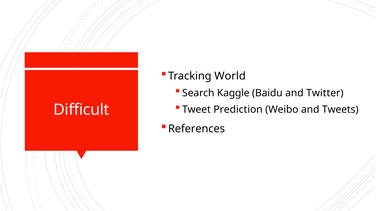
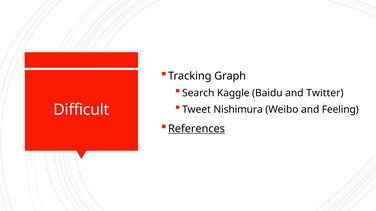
World: World -> Graph (230, 76)
Prediction: Prediction -> Nishimura (238, 110)
Tweets: Tweets -> Feeling (340, 110)
References underline: none -> present (197, 129)
